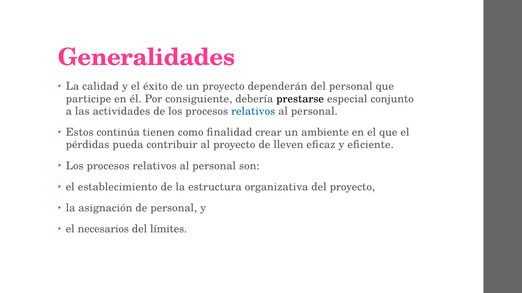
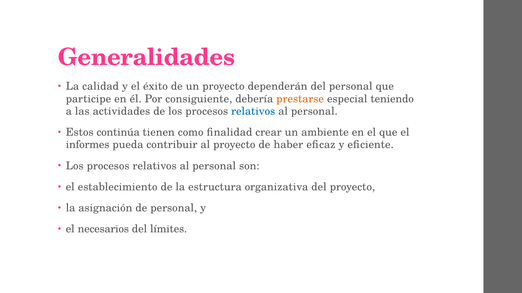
prestarse colour: black -> orange (300, 99)
conjunto: conjunto -> teniendo (392, 99)
pérdidas: pérdidas -> informes (88, 145)
lleven: lleven -> haber (288, 145)
